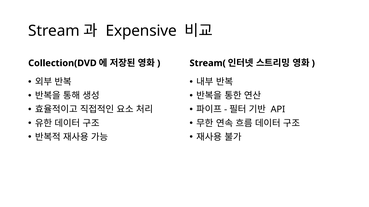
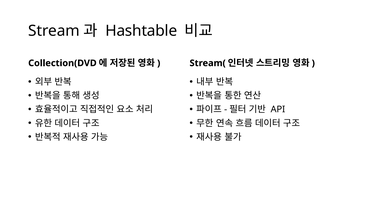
Expensive: Expensive -> Hashtable (141, 31)
